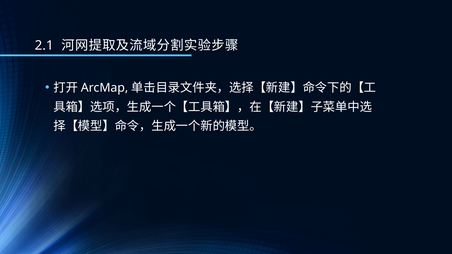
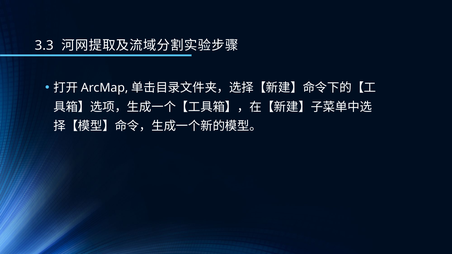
2.1: 2.1 -> 3.3 (44, 46)
